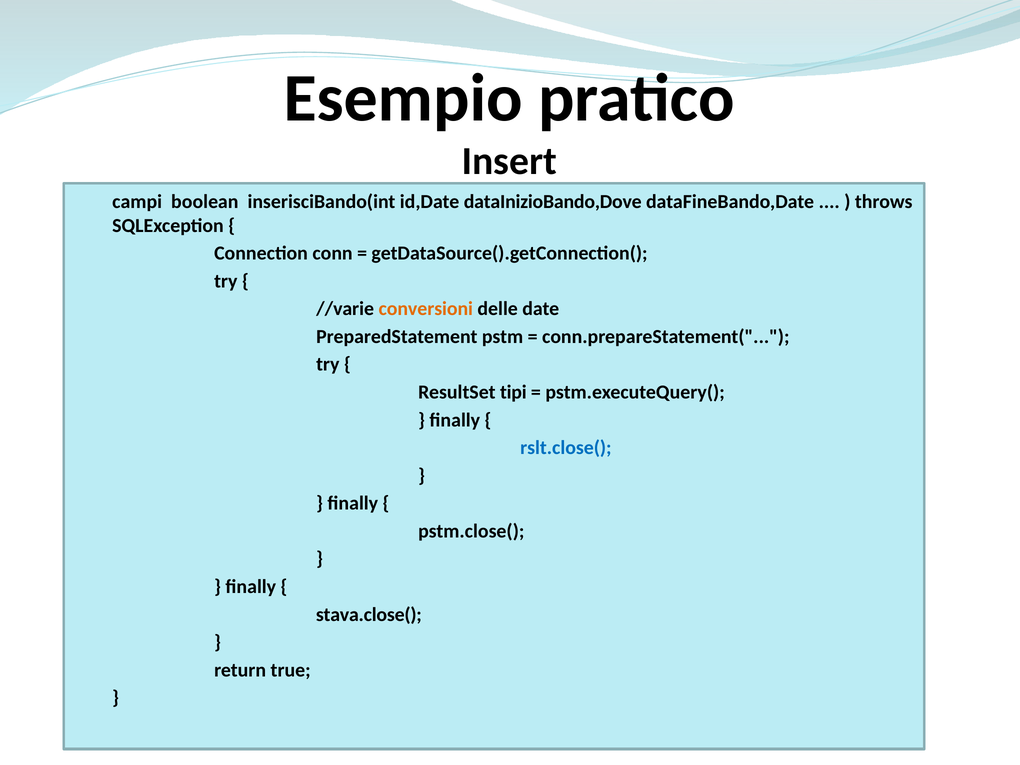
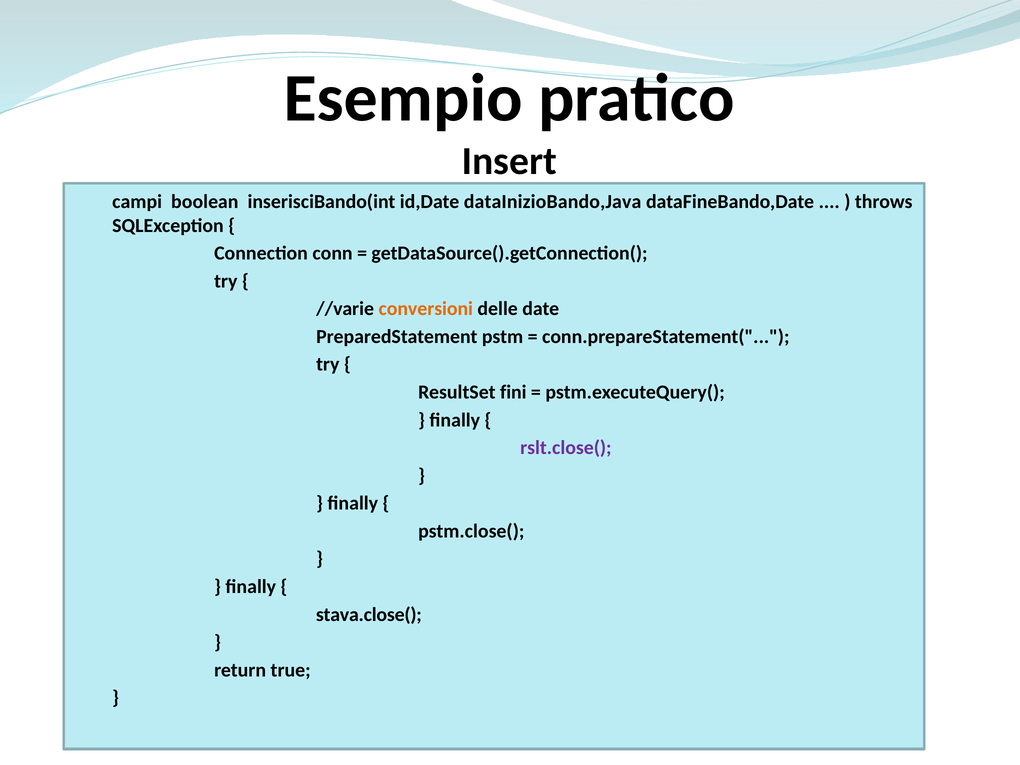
dataInizioBando,Dove: dataInizioBando,Dove -> dataInizioBando,Java (553, 202)
tipi: tipi -> fini (513, 392)
rslt.close( colour: blue -> purple (566, 448)
